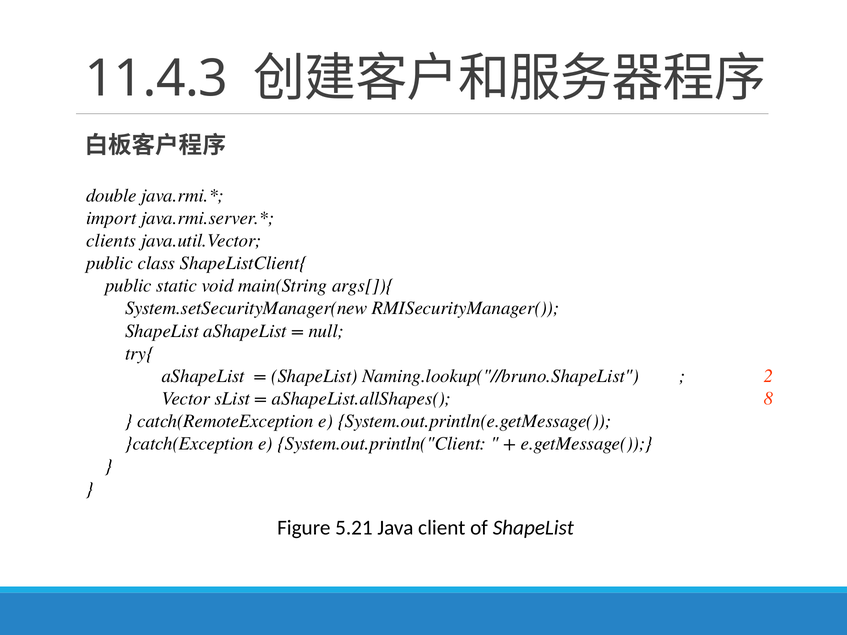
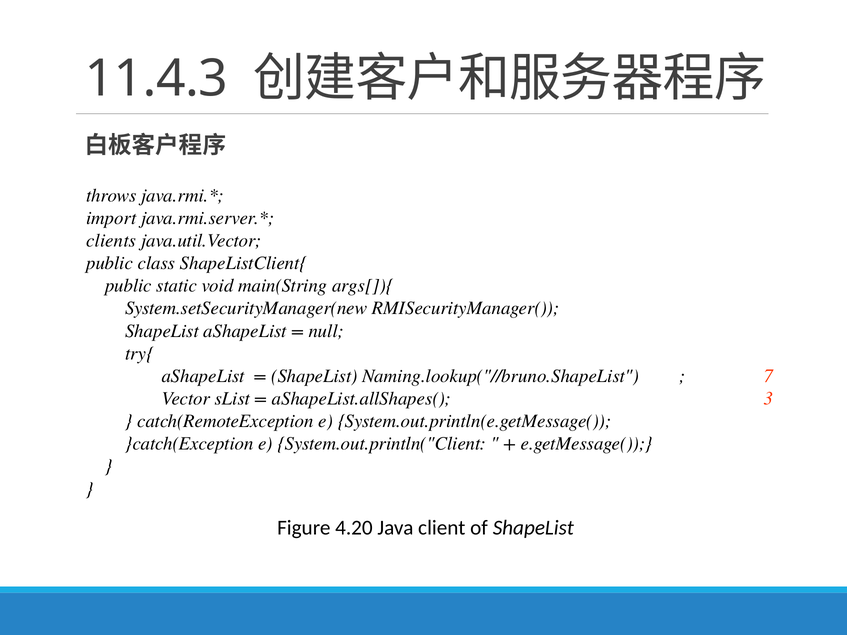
double: double -> throws (111, 196)
2: 2 -> 7 (769, 376)
8: 8 -> 3 (769, 399)
5.21: 5.21 -> 4.20 (354, 528)
